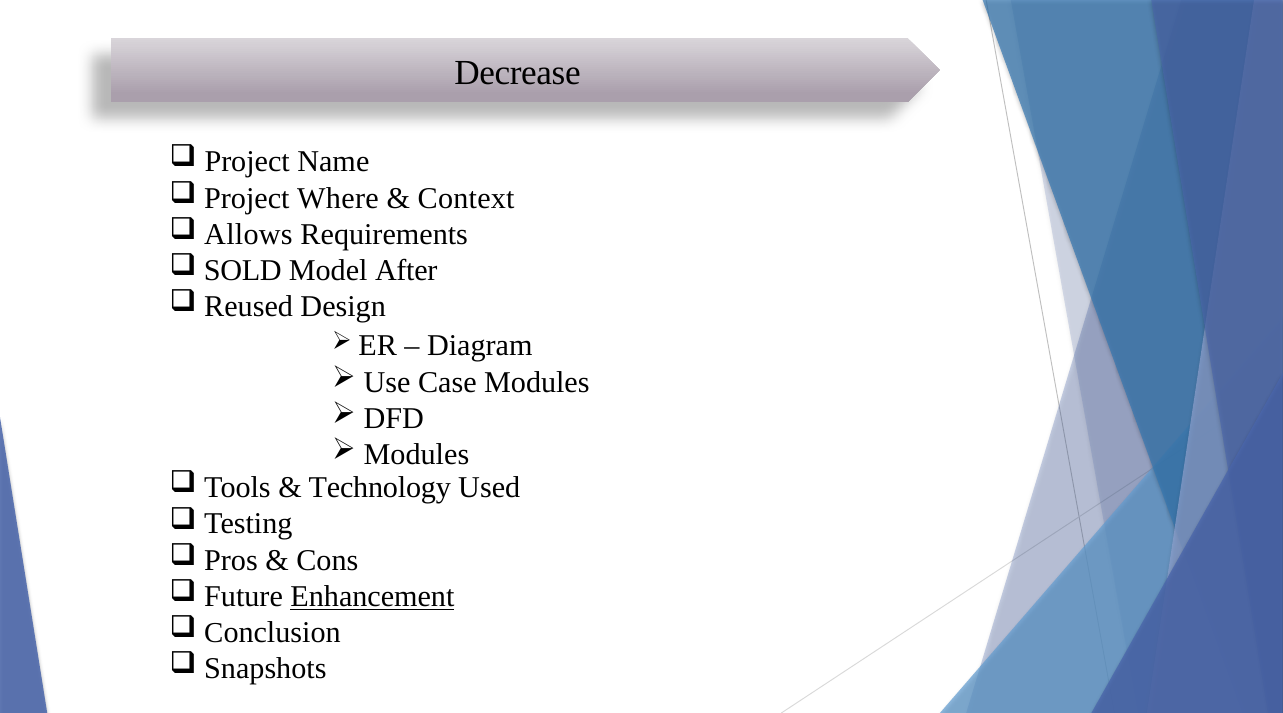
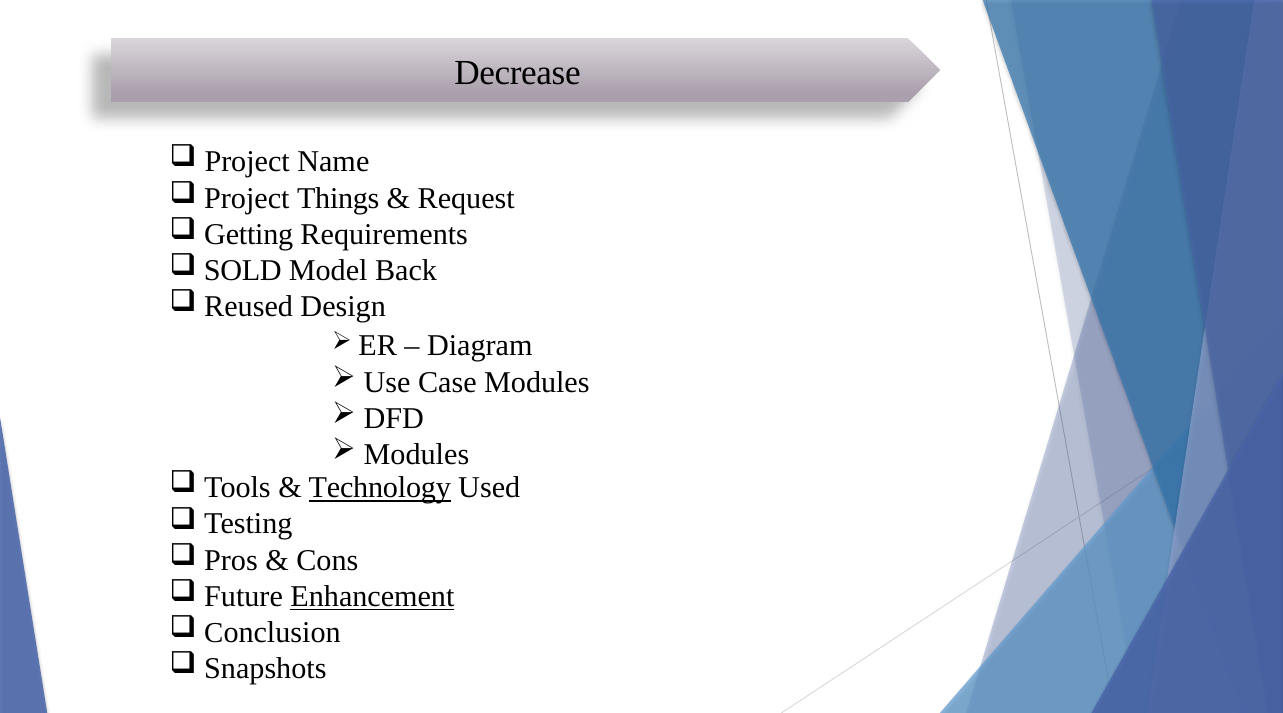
Where: Where -> Things (338, 198)
Context: Context -> Request (466, 198)
Allows: Allows -> Getting (249, 234)
After: After -> Back (406, 270)
Technology underline: none -> present (380, 488)
